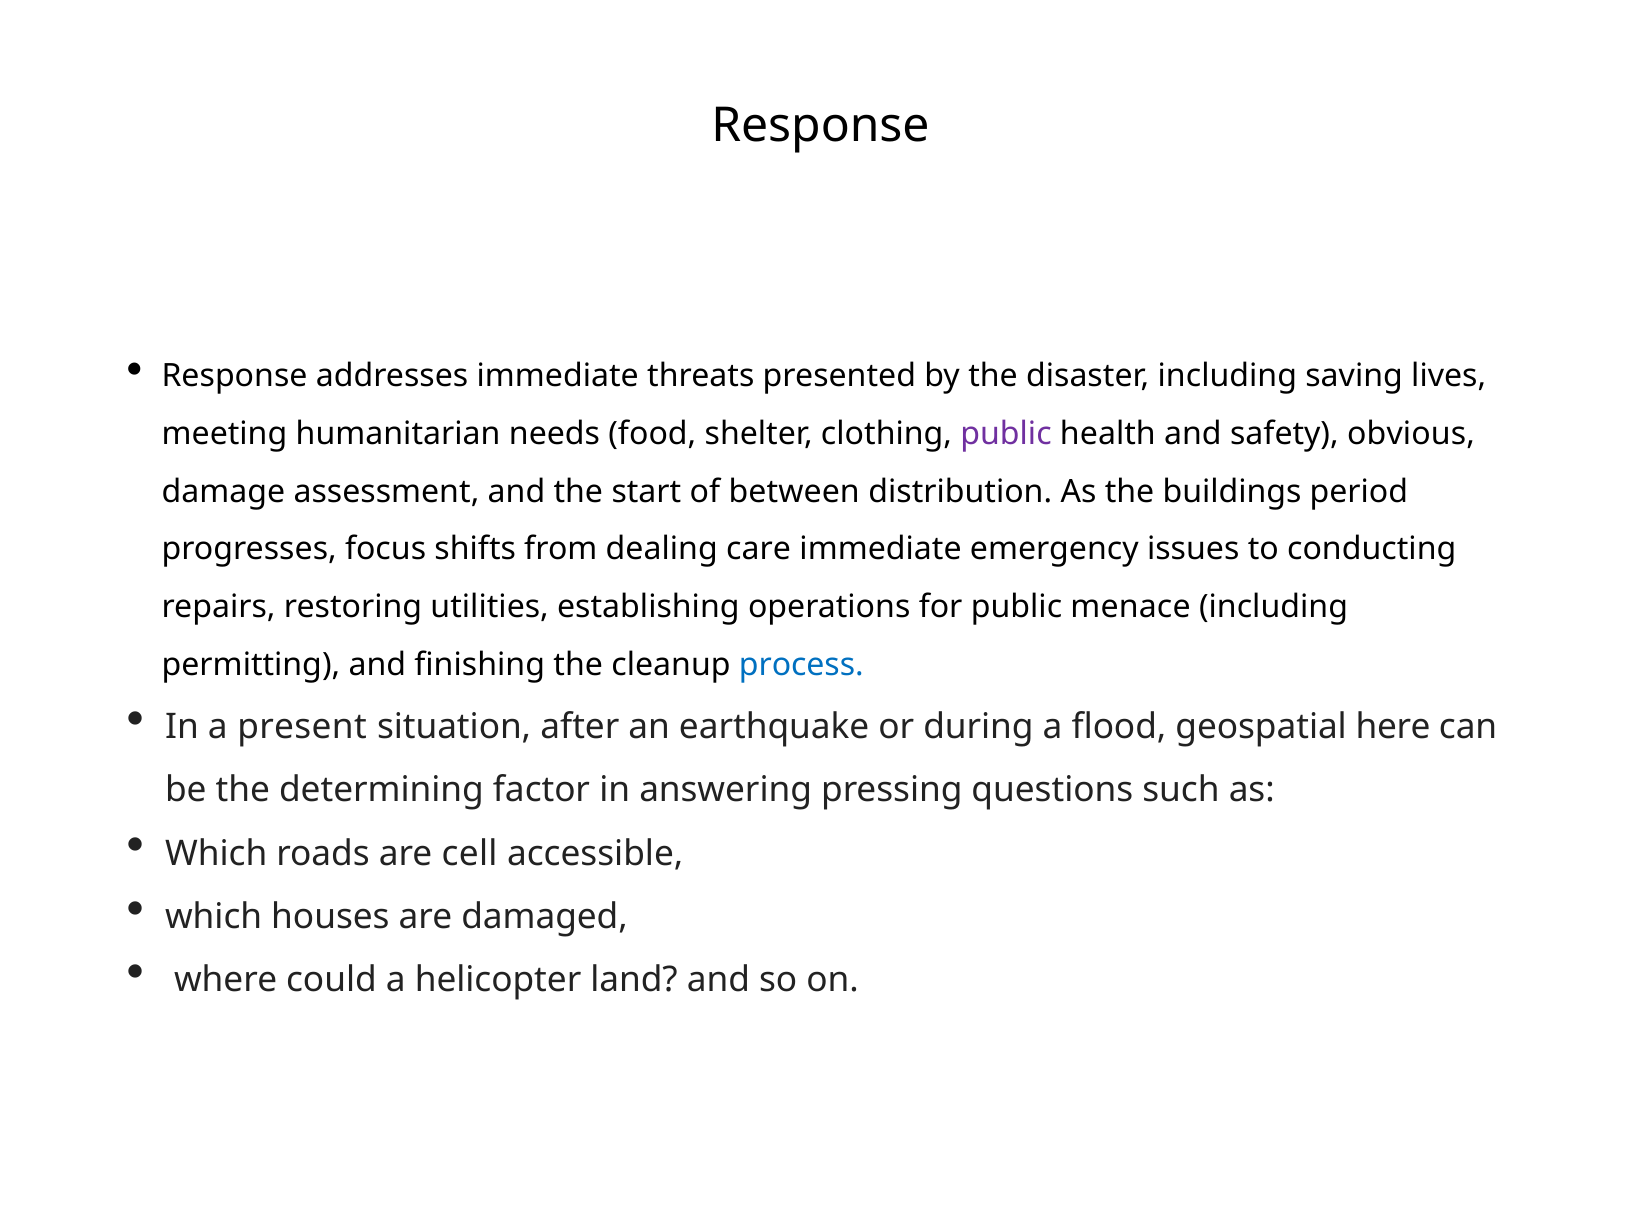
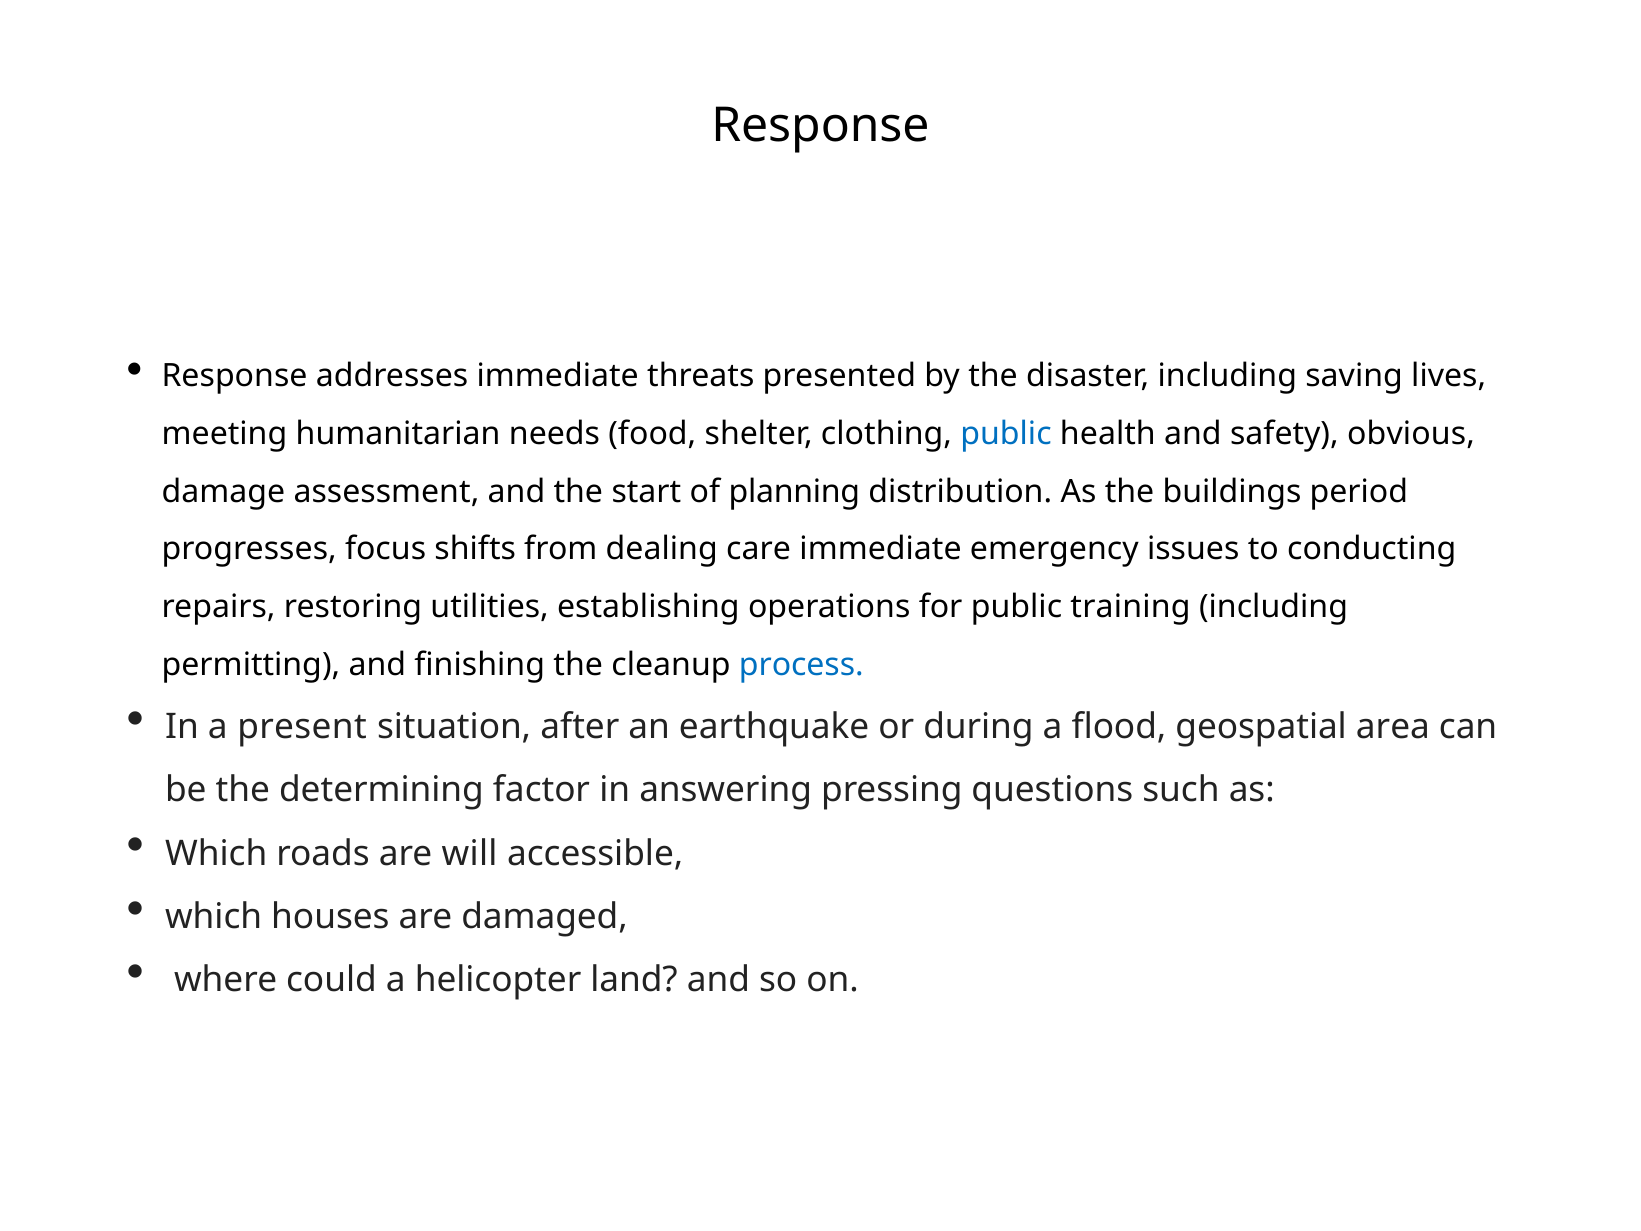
public colour: purple -> blue (1006, 434)
between: between -> planning (794, 492)
menace: menace -> training (1131, 607)
here: here -> area (1393, 726)
cell: cell -> will (470, 853)
